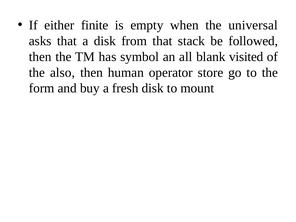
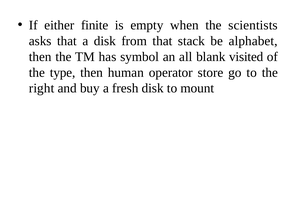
universal: universal -> scientists (253, 25)
followed: followed -> alphabet (253, 41)
also: also -> type (63, 72)
form: form -> right (42, 88)
